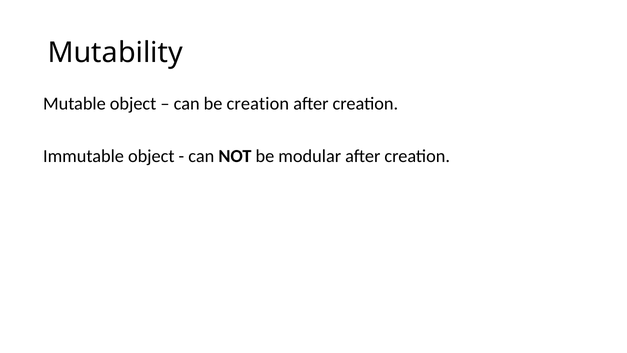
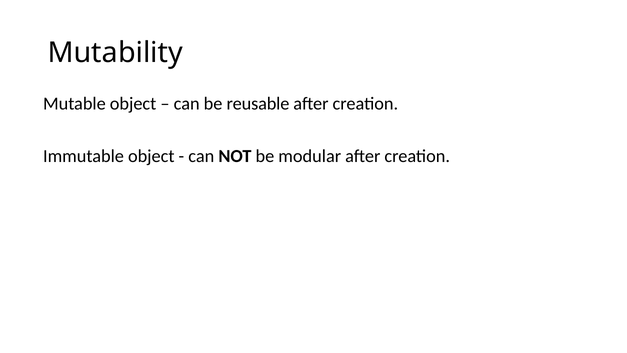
be creation: creation -> reusable (258, 104)
